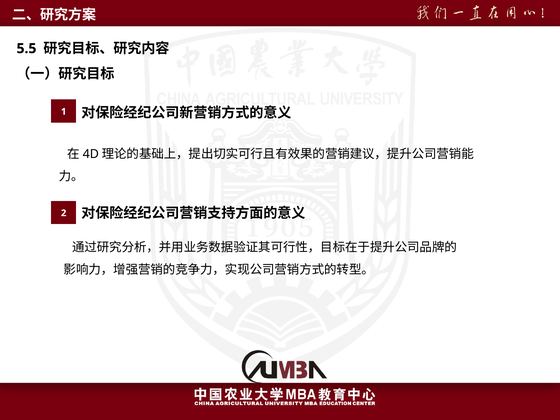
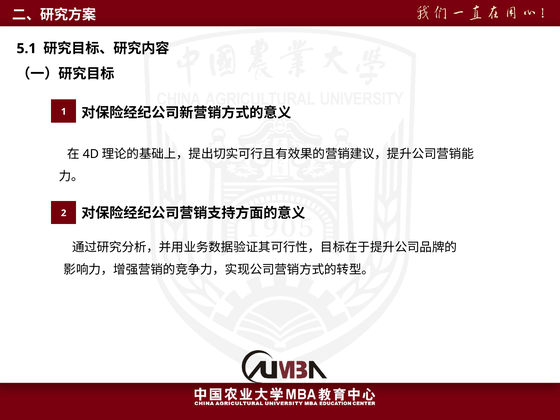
5.5: 5.5 -> 5.1 (26, 49)
